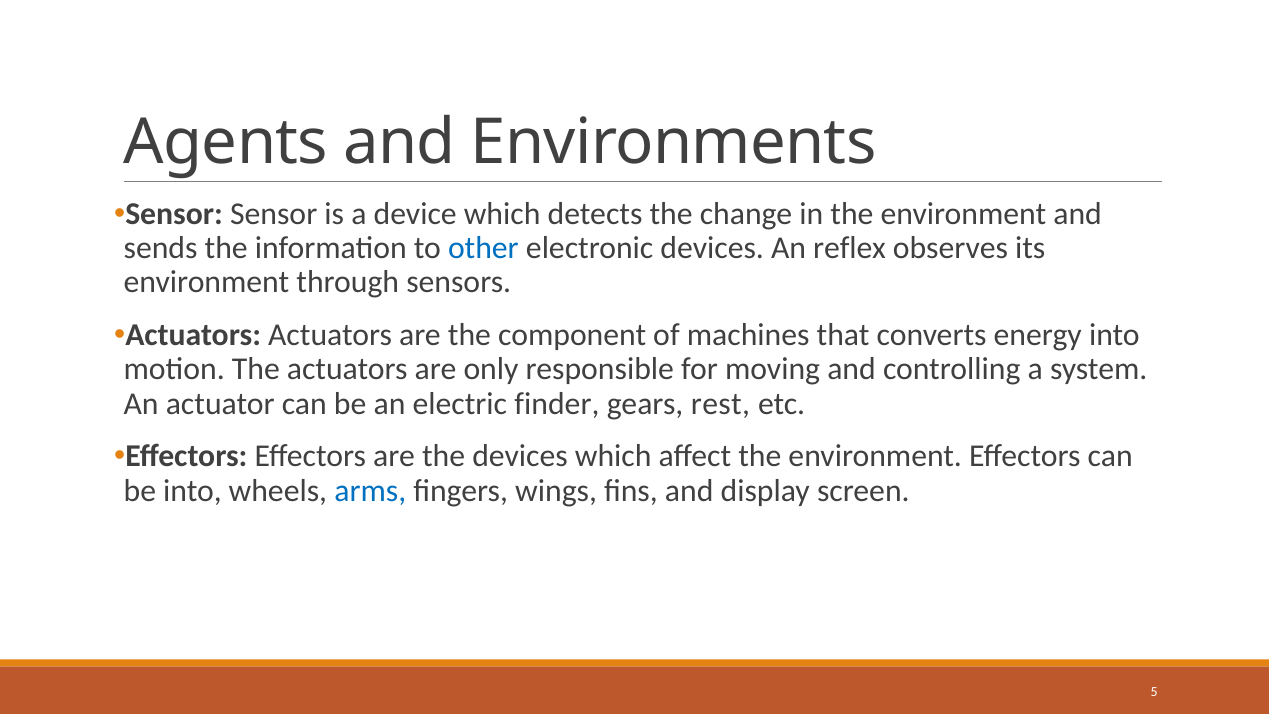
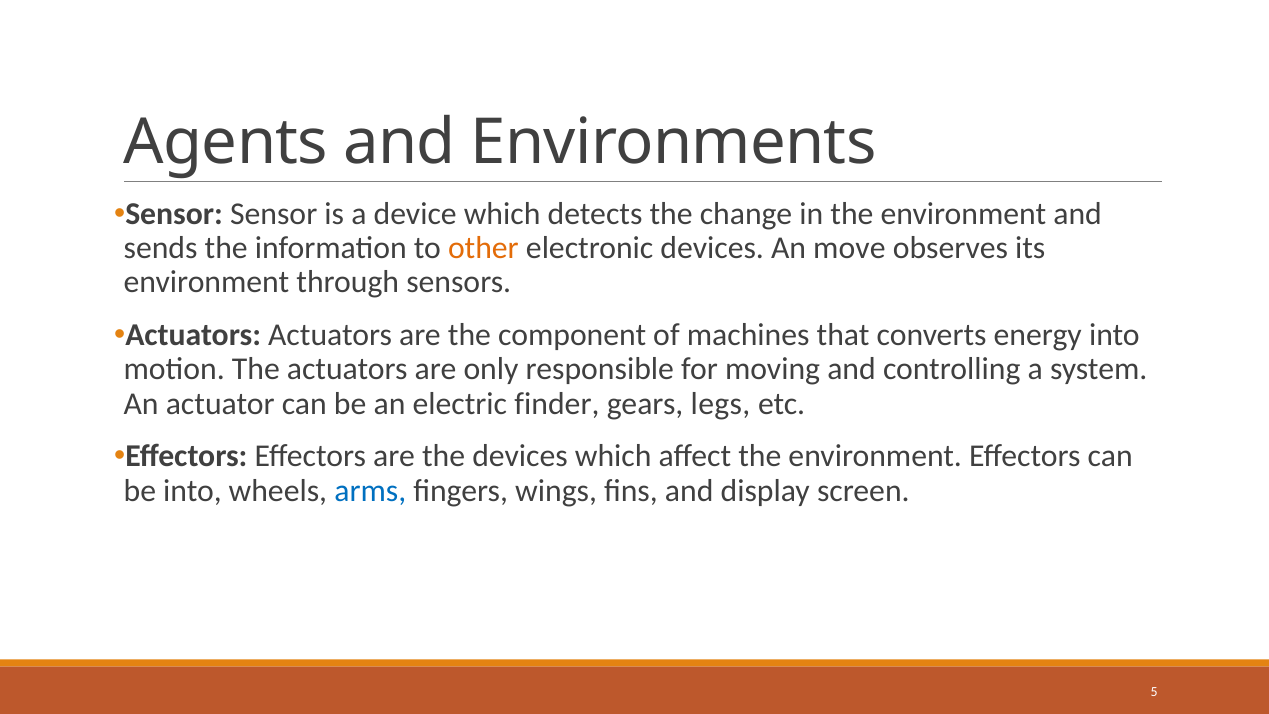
other colour: blue -> orange (483, 248)
reflex: reflex -> move (849, 248)
rest: rest -> legs (720, 404)
